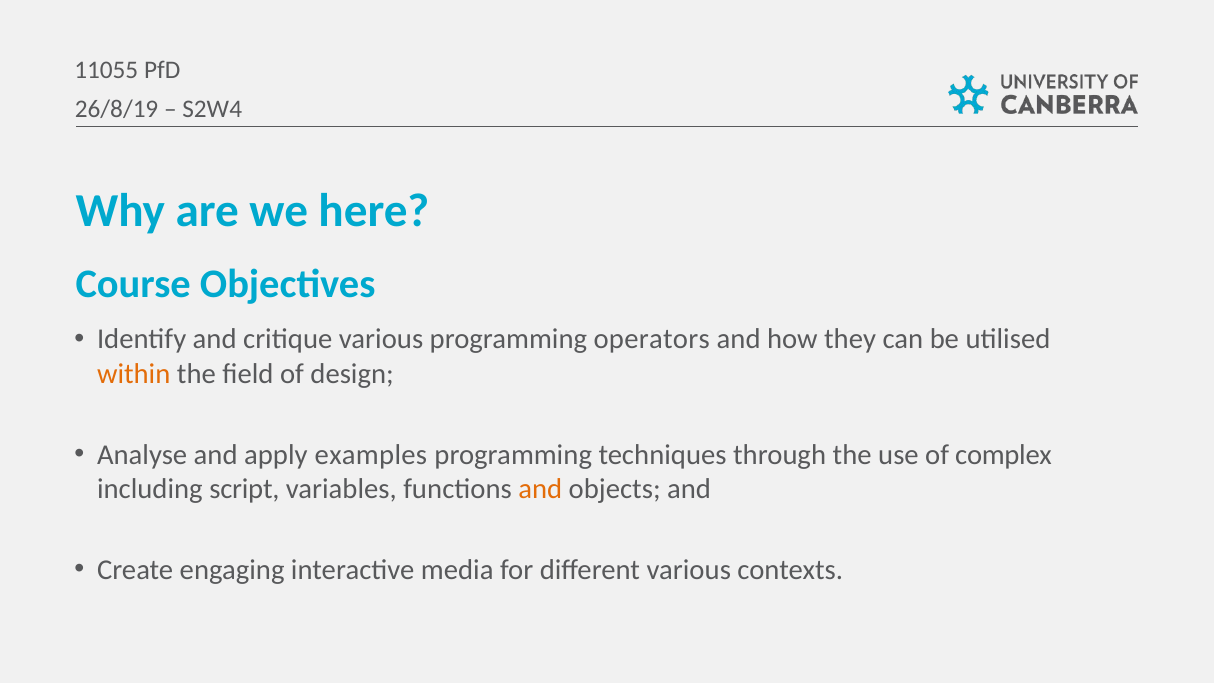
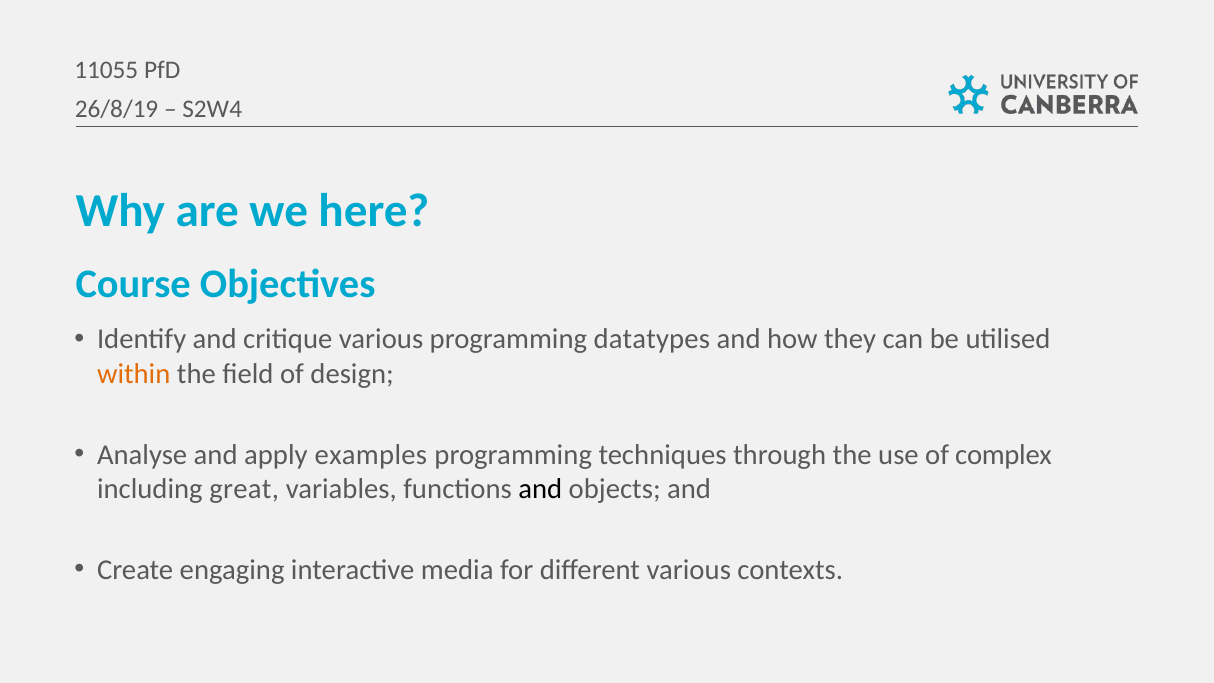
operators: operators -> datatypes (652, 339)
script: script -> great (244, 489)
and colour: orange -> black (540, 489)
